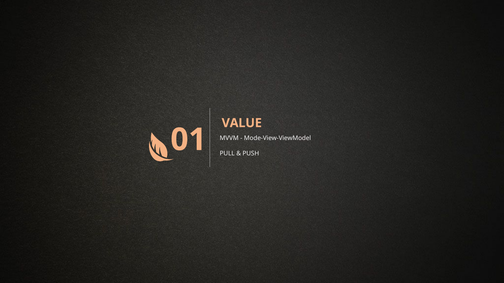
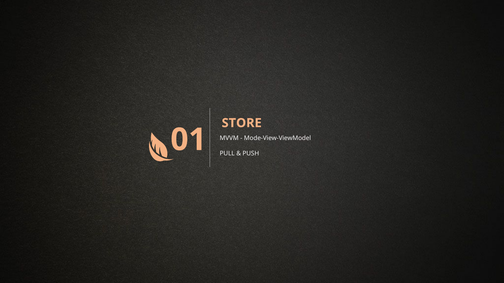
VALUE: VALUE -> STORE (242, 123)
